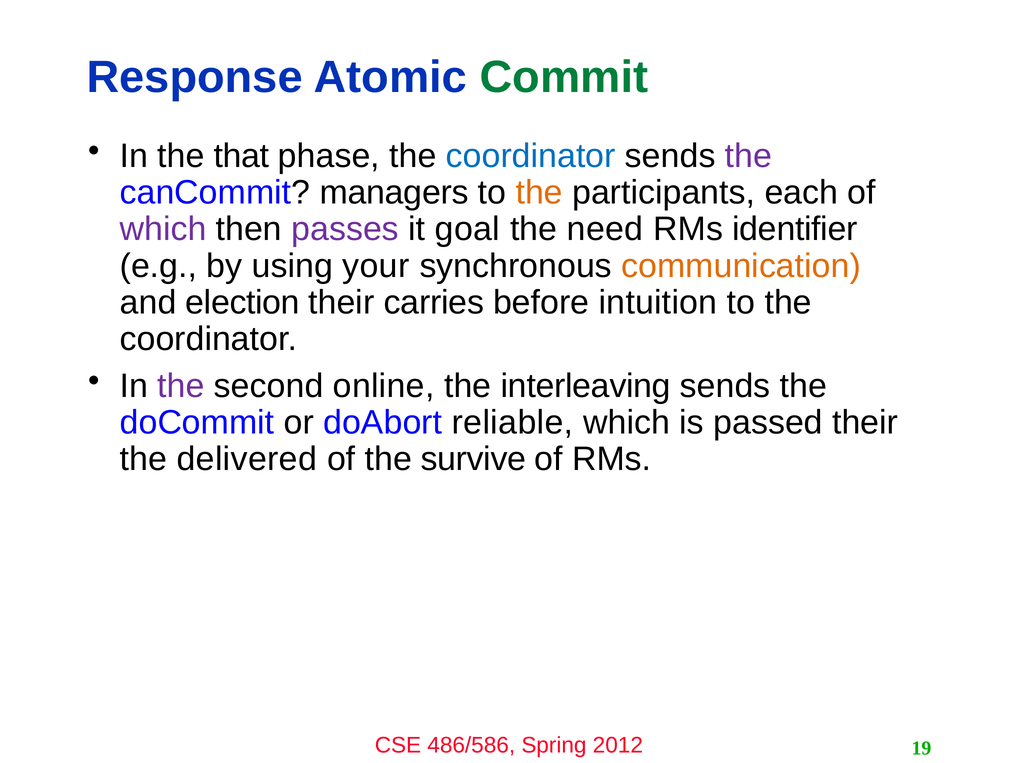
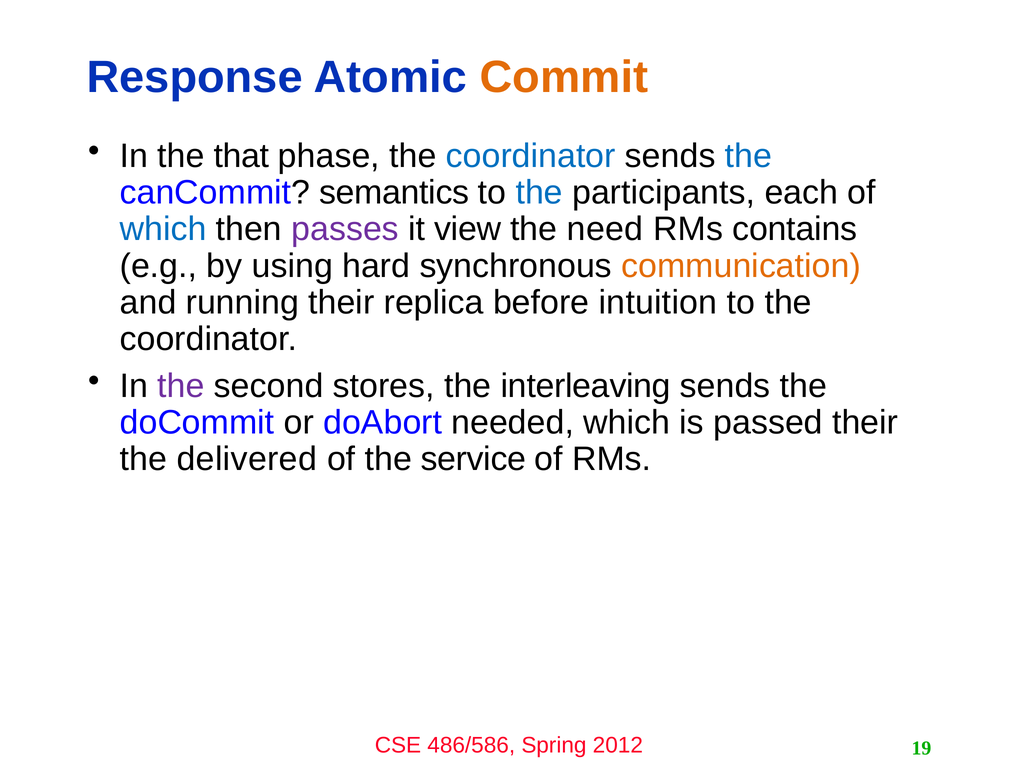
Commit colour: green -> orange (564, 77)
the colour: purple -> blue (749, 156)
managers: managers -> semantics (394, 193)
the colour: orange -> blue (539, 193)
which colour: purple -> blue (163, 229)
goal: goal -> view (468, 229)
identifier: identifier -> contains (795, 229)
your: your -> hard (376, 266)
election: election -> running (242, 303)
carries: carries -> replica (434, 303)
online: online -> stores (384, 386)
reliable: reliable -> needed (513, 423)
survive: survive -> service (473, 459)
